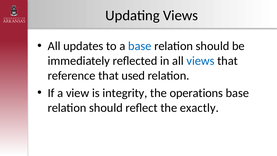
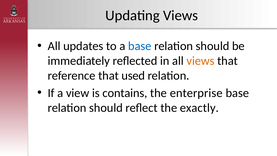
views colour: blue -> orange (200, 61)
integrity: integrity -> contains (125, 93)
operations: operations -> enterprise (196, 93)
